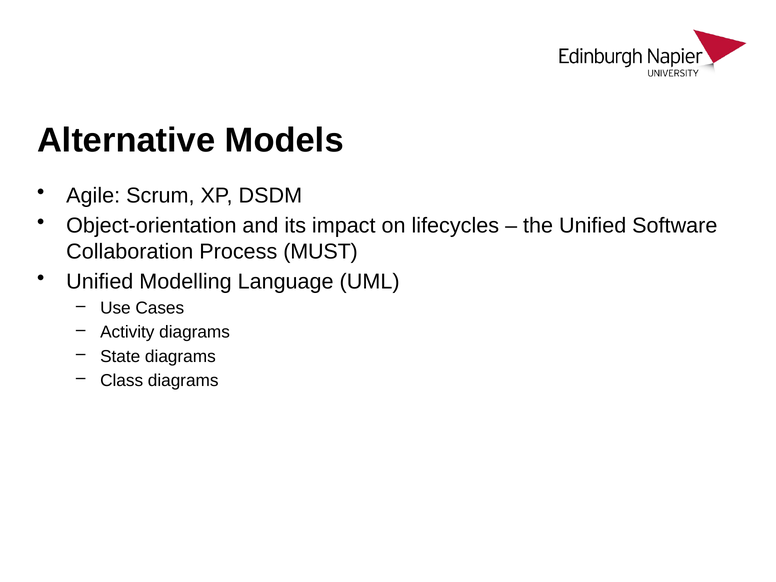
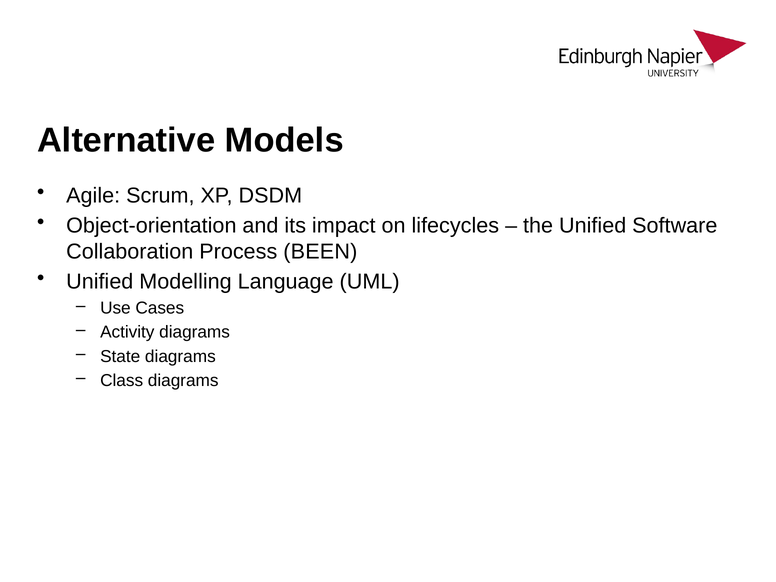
MUST: MUST -> BEEN (320, 252)
